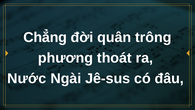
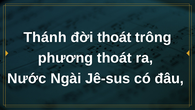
Chẳng: Chẳng -> Thánh (45, 37)
đời quân: quân -> thoát (114, 37)
